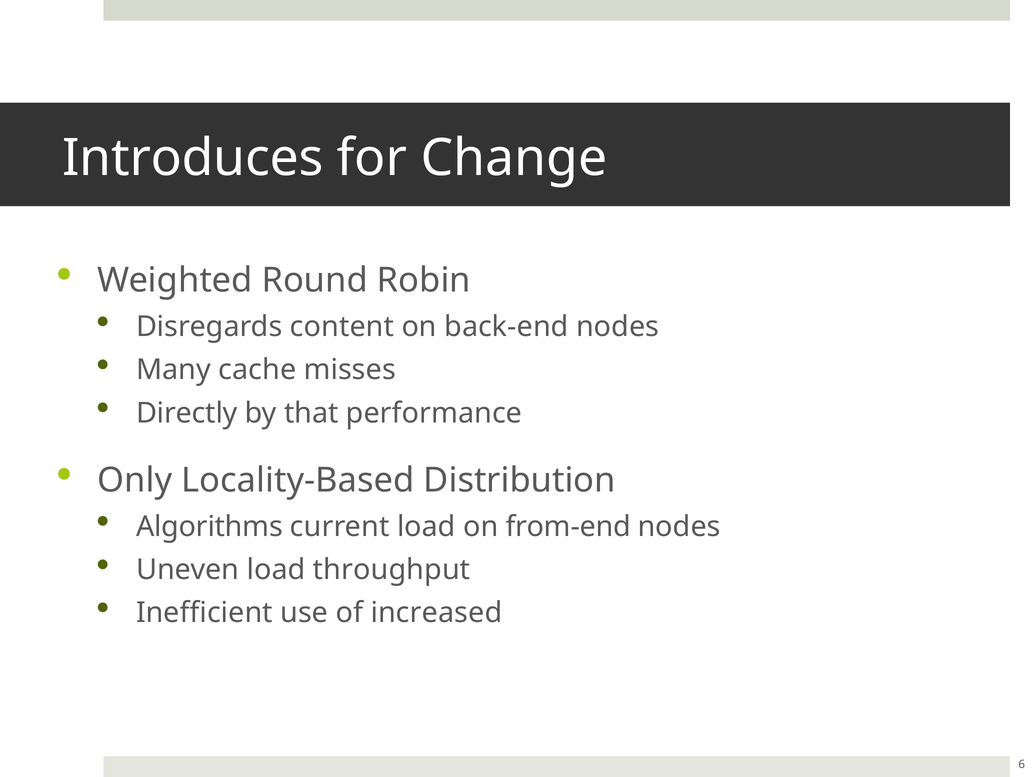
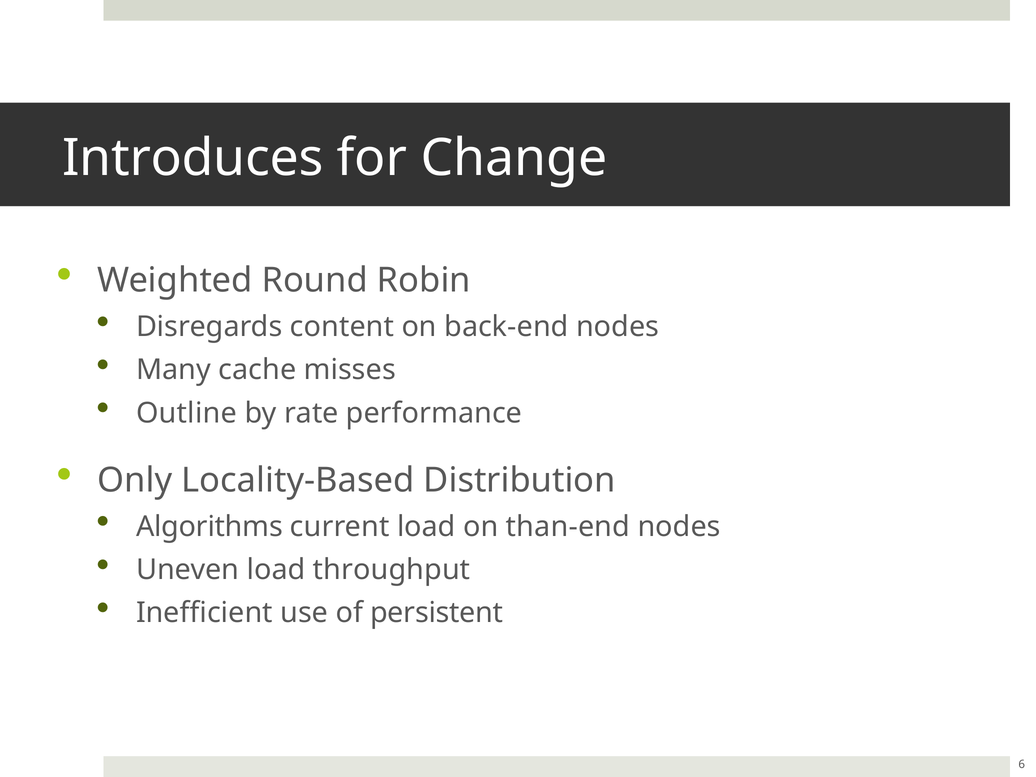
Directly: Directly -> Outline (187, 413)
that: that -> rate (311, 413)
from-end: from-end -> than-end (568, 527)
increased: increased -> persistent (437, 613)
